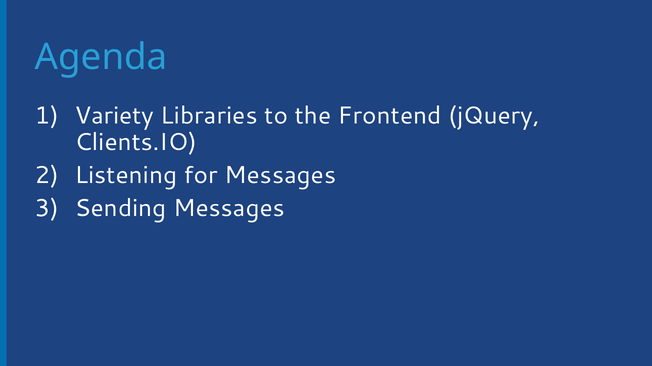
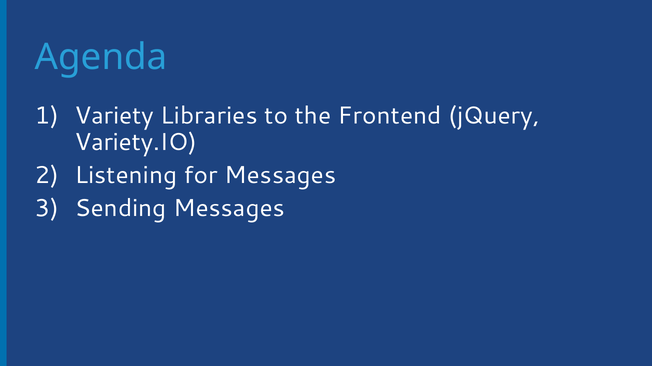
Clients.IO: Clients.IO -> Variety.IO (136, 142)
